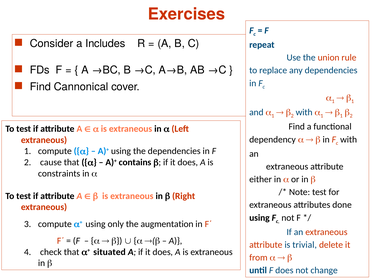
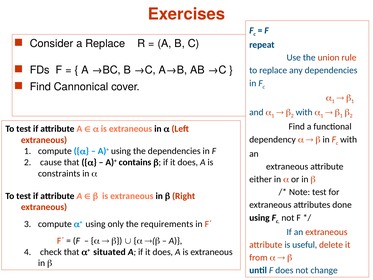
a Includes: Includes -> Replace (105, 43)
augmentation: augmentation -> requirements (167, 224)
trivial: trivial -> useful (305, 245)
